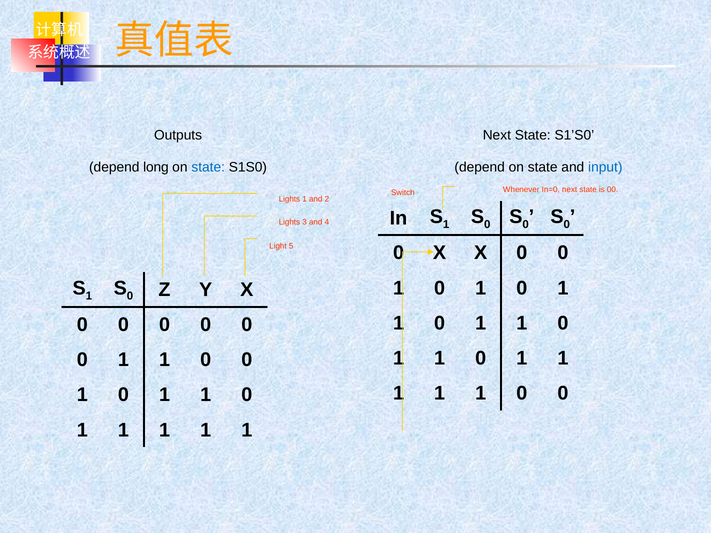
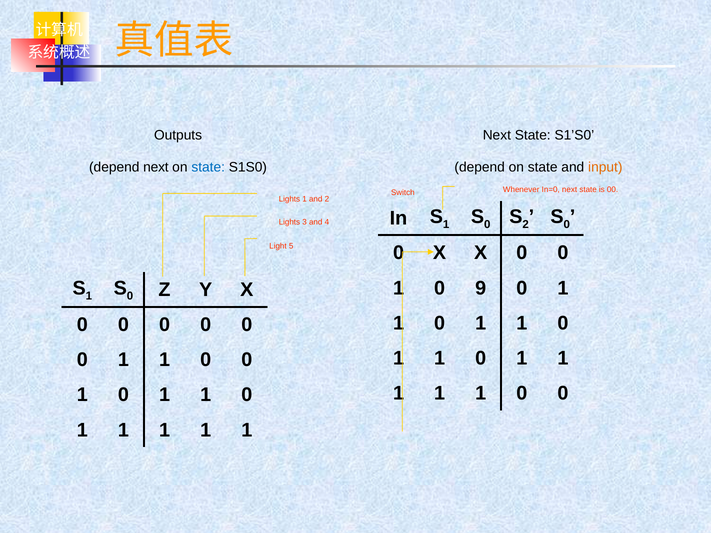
depend long: long -> next (156, 167)
input colour: blue -> orange (605, 167)
0: 0 -> 2 (526, 225)
1: 1 -> 9 (481, 288)
